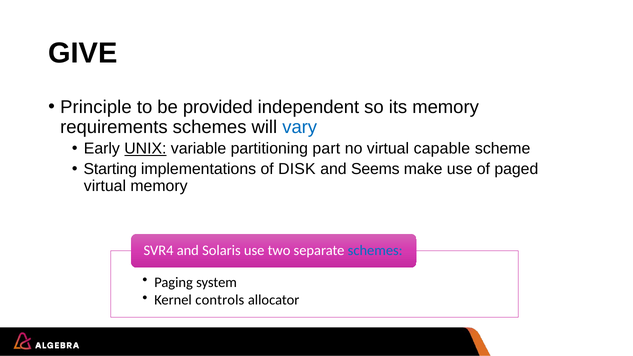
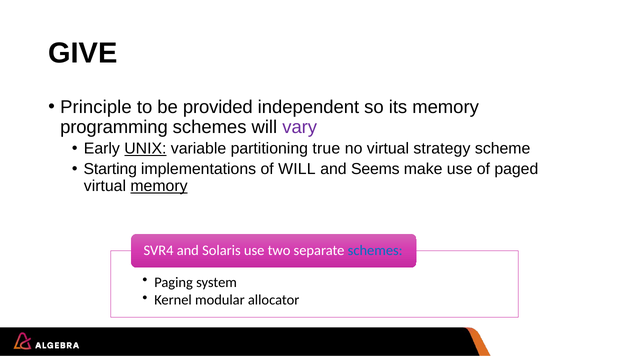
requirements: requirements -> programming (114, 127)
vary colour: blue -> purple (300, 127)
part: part -> true (326, 149)
capable: capable -> strategy (442, 149)
of DISK: DISK -> WILL (297, 169)
memory underline: none -> present (159, 186)
controls: controls -> modular (220, 300)
